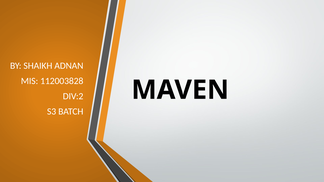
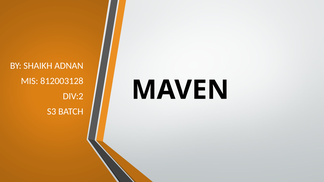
112003828: 112003828 -> 812003128 (62, 81)
